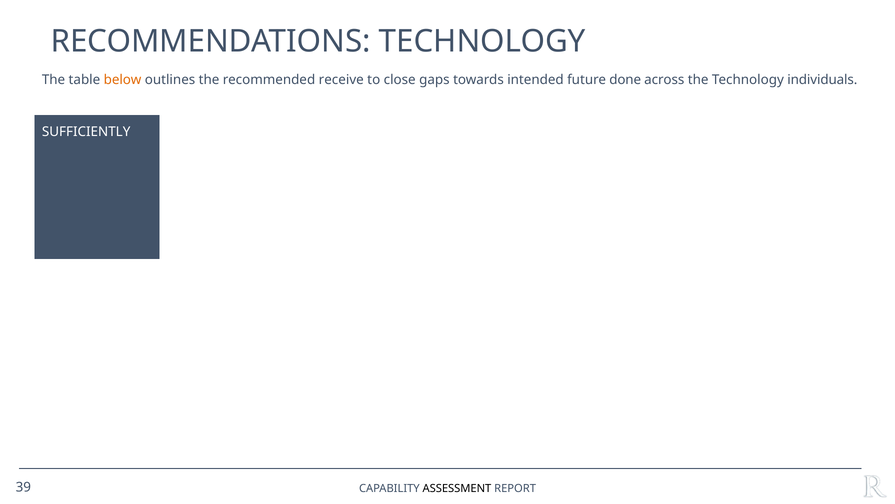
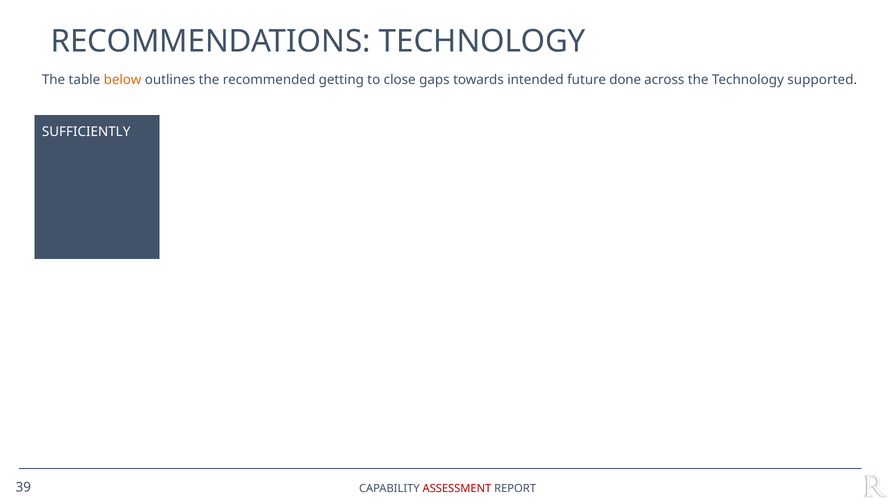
receive: receive -> getting (341, 80)
individuals: individuals -> supported (822, 80)
ASSESSMENT colour: black -> red (457, 488)
